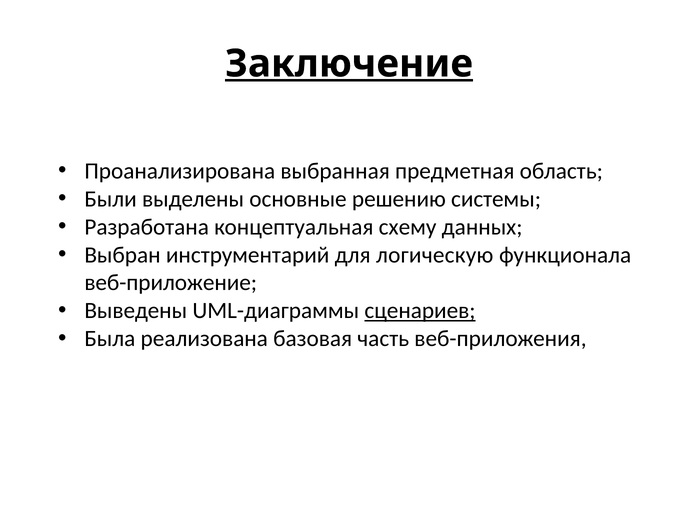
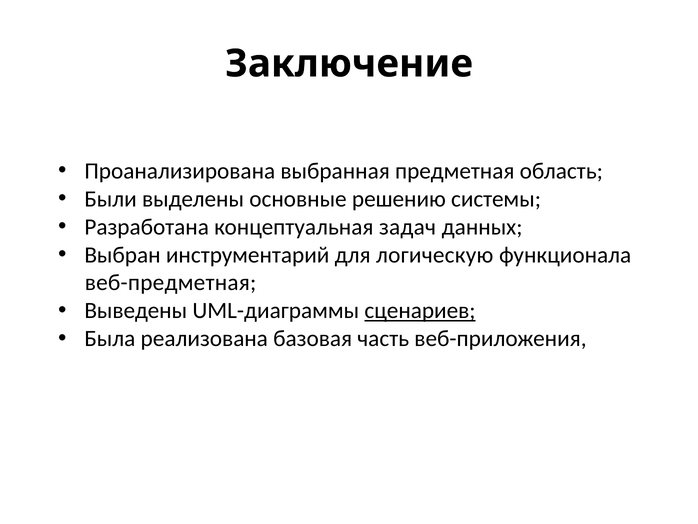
Заключение underline: present -> none (349, 64)
схему: схему -> задач (407, 227)
веб-приложение: веб-приложение -> веб-предметная (171, 283)
